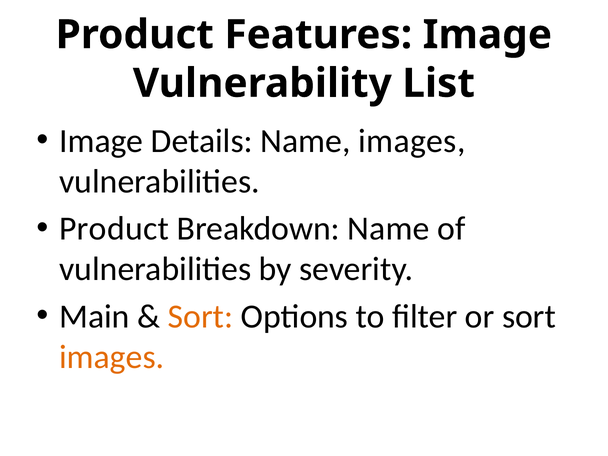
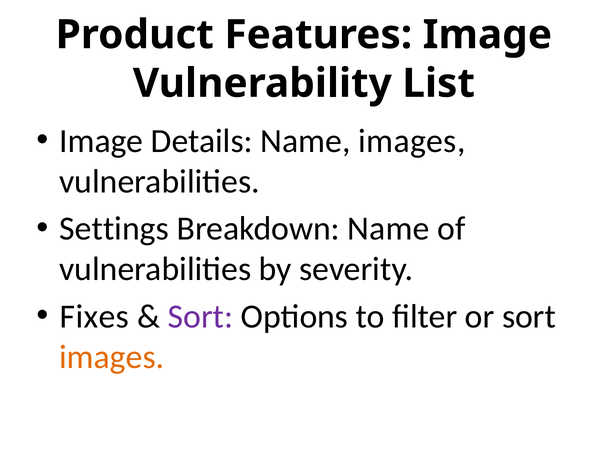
Product: Product -> Settings (114, 229)
Main: Main -> Fixes (94, 317)
Sort colour: orange -> purple (201, 317)
